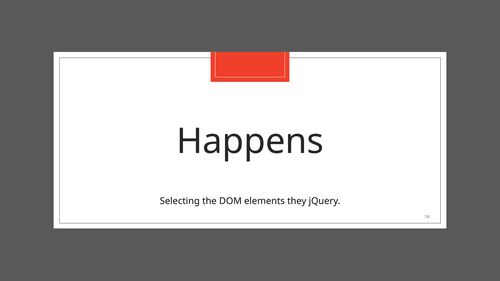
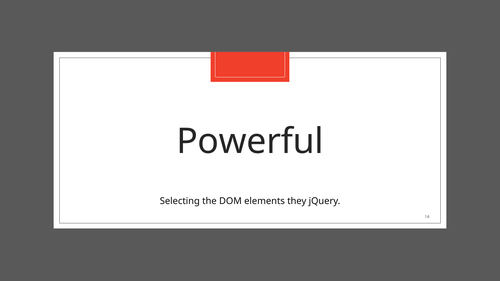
Happens: Happens -> Powerful (250, 142)
